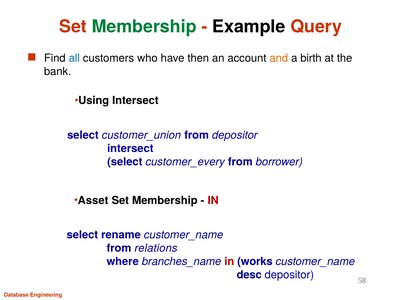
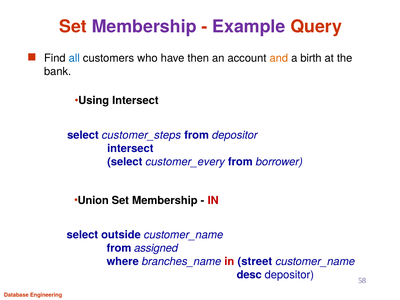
Membership colour: green -> purple (144, 27)
Example colour: black -> purple (249, 27)
customer_union: customer_union -> customer_steps (141, 135)
Asset: Asset -> Union (93, 201)
rename: rename -> outside (121, 235)
relations: relations -> assigned (156, 248)
works: works -> street (255, 262)
